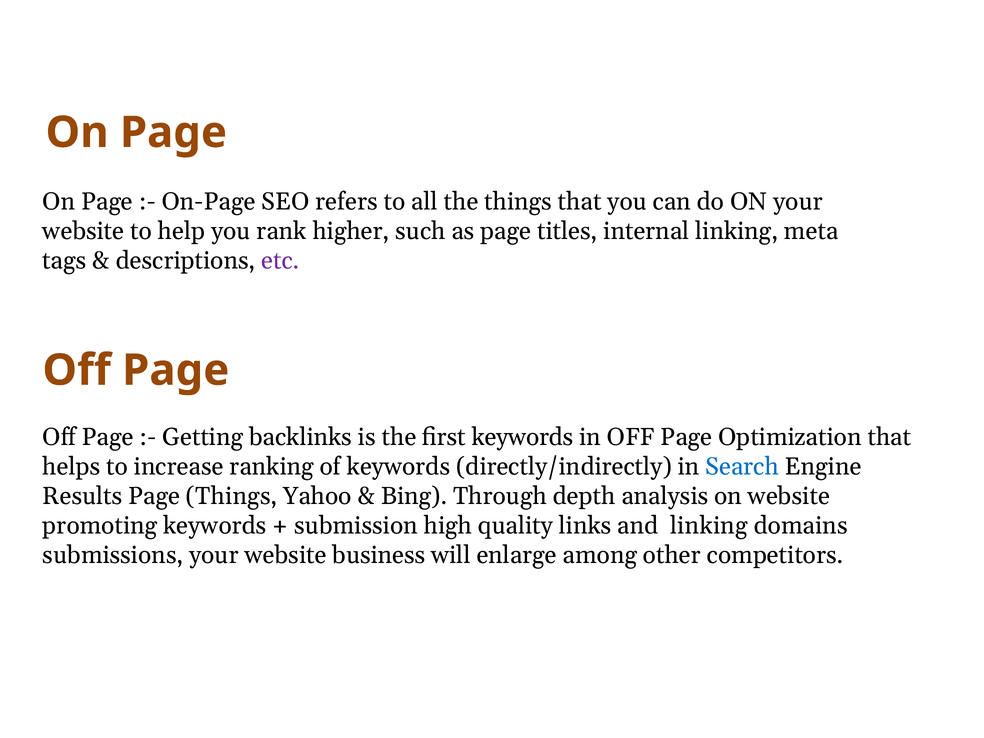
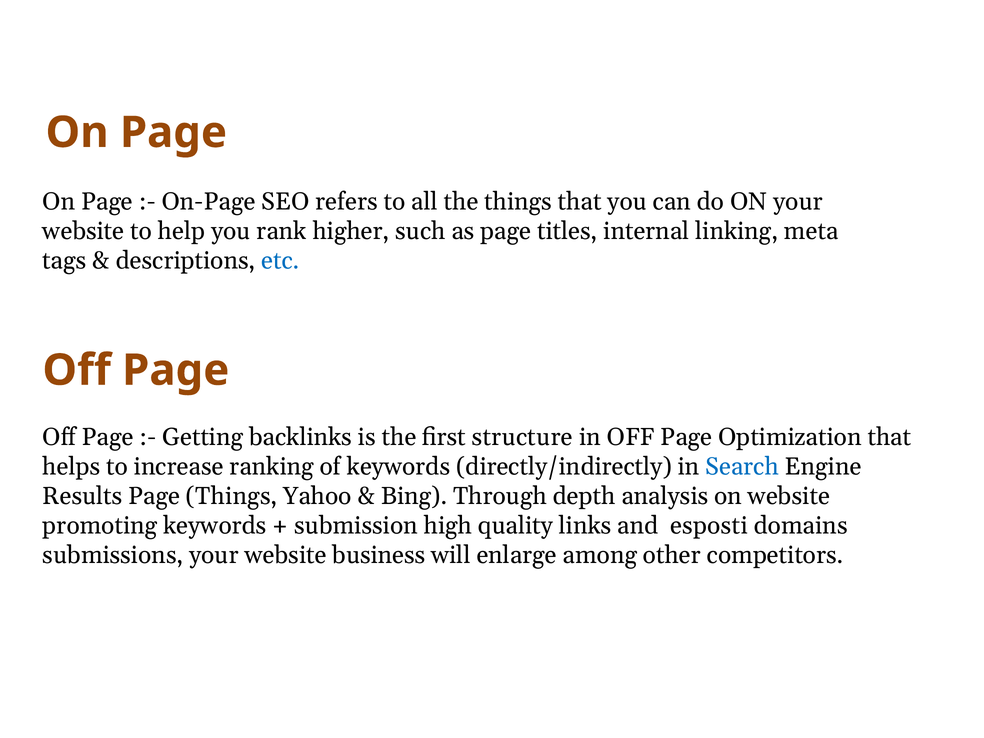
etc colour: purple -> blue (280, 261)
first keywords: keywords -> structure (522, 437)
and linking: linking -> esposti (709, 526)
